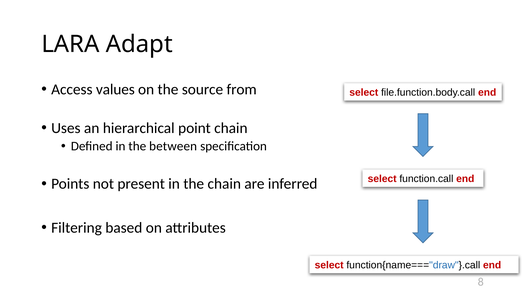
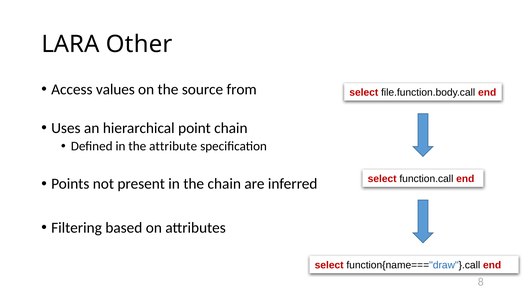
Adapt: Adapt -> Other (139, 44)
between: between -> attribute (173, 146)
